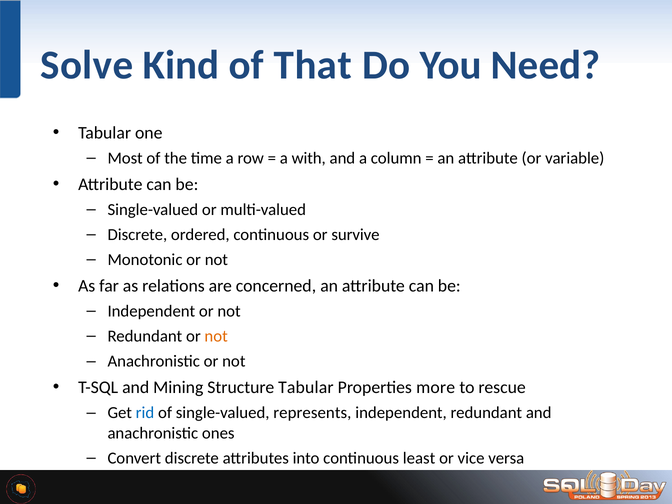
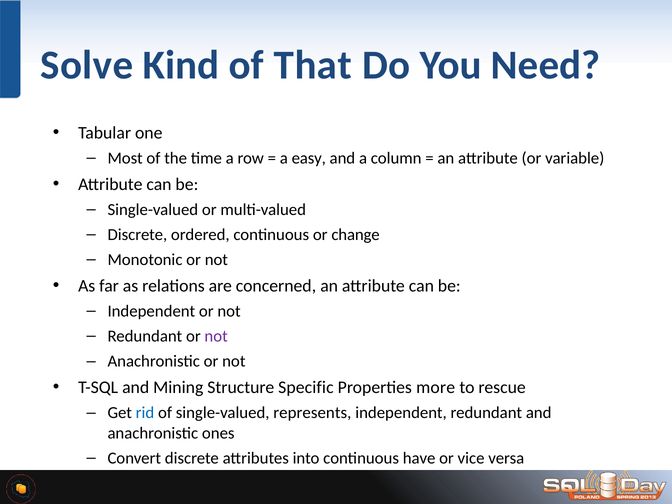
with: with -> easy (309, 158)
survive: survive -> change (356, 235)
not colour: orange -> purple (216, 336)
Structure Tabular: Tabular -> Specific (306, 387)
least: least -> have (419, 458)
